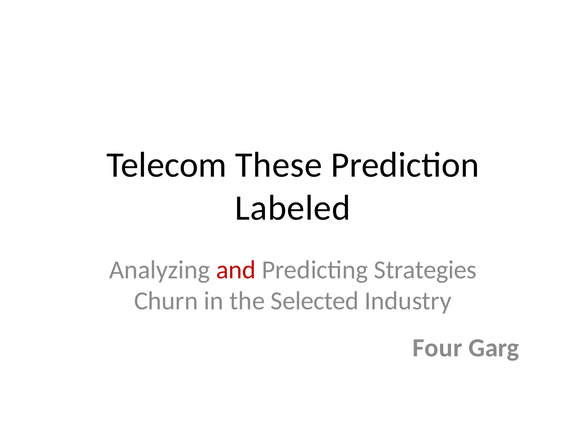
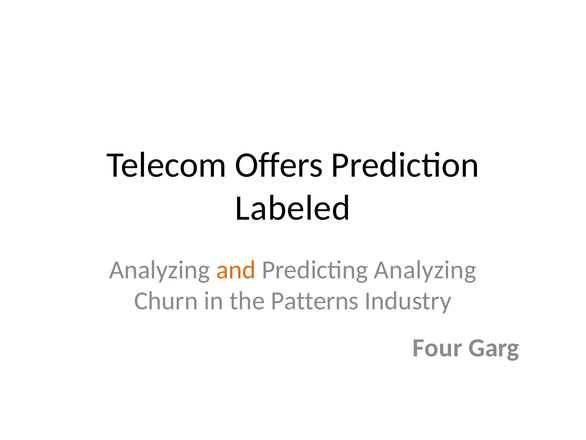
These: These -> Offers (279, 165)
and colour: red -> orange (236, 269)
Predicting Strategies: Strategies -> Analyzing (425, 269)
Selected: Selected -> Patterns (315, 301)
